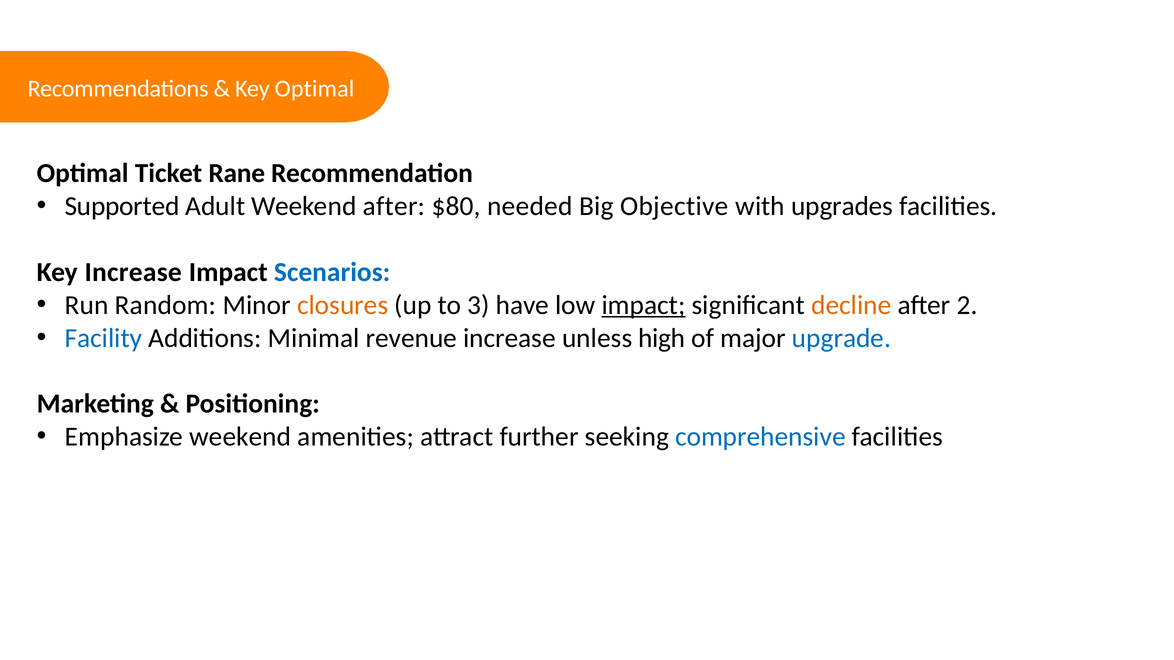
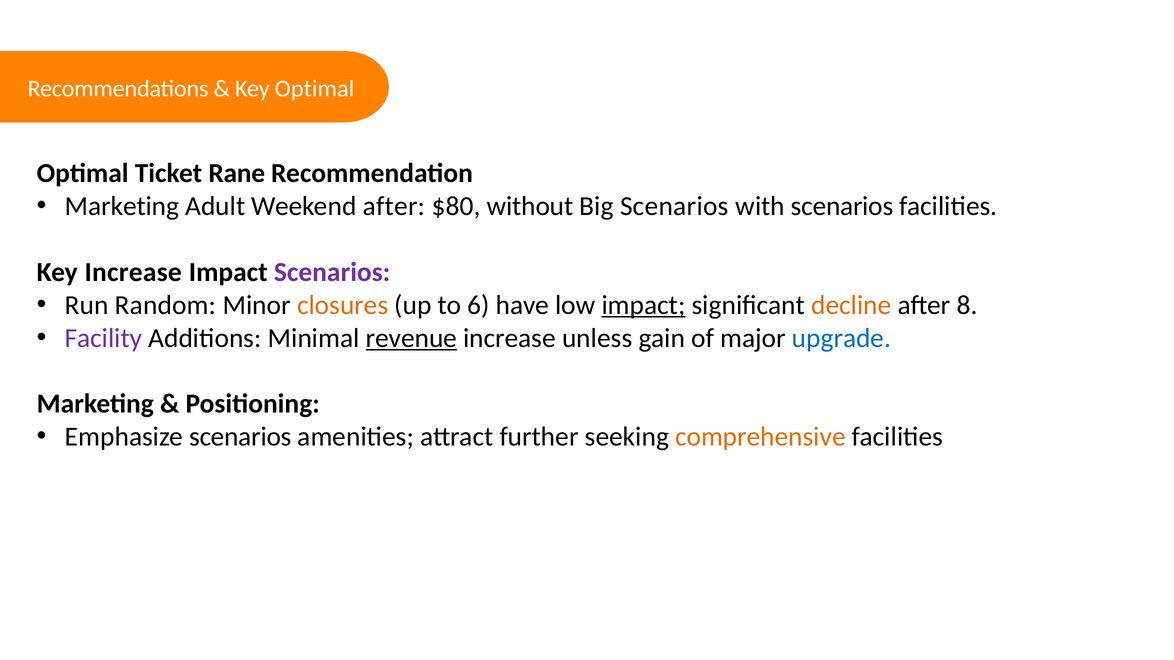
Supported: Supported -> Marketing (122, 206)
needed: needed -> without (530, 206)
Big Objective: Objective -> Scenarios (674, 206)
with upgrades: upgrades -> scenarios (842, 206)
Scenarios colour: blue -> purple (332, 272)
3: 3 -> 6 (479, 305)
2: 2 -> 8 (967, 305)
Facility colour: blue -> purple (103, 338)
revenue underline: none -> present (411, 338)
high: high -> gain (662, 338)
Emphasize weekend: weekend -> scenarios (240, 437)
comprehensive colour: blue -> orange (760, 437)
